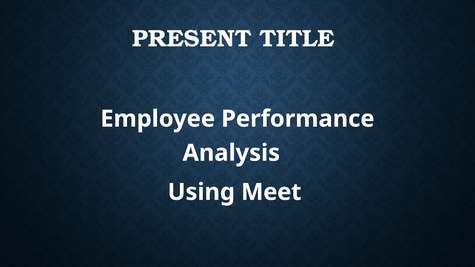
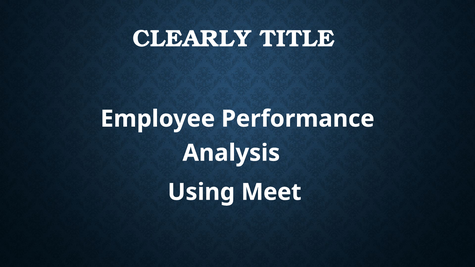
PRESENT: PRESENT -> CLEARLY (192, 39)
